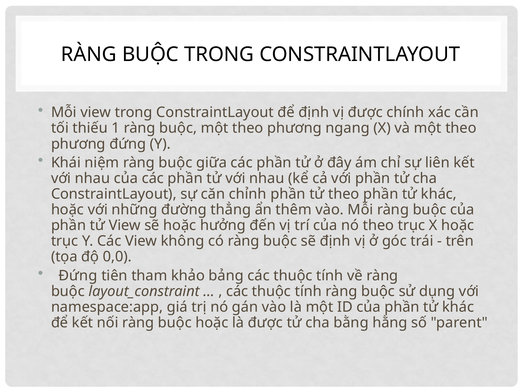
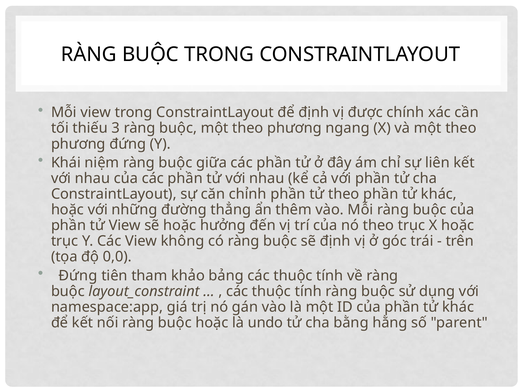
1: 1 -> 3 (116, 128)
là được: được -> undo (265, 323)
